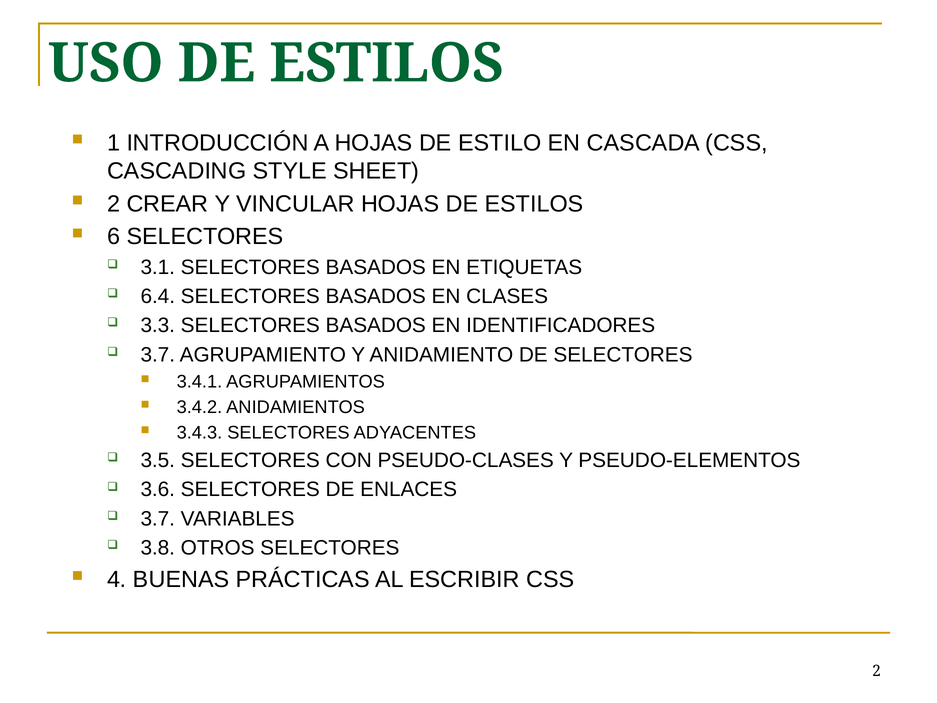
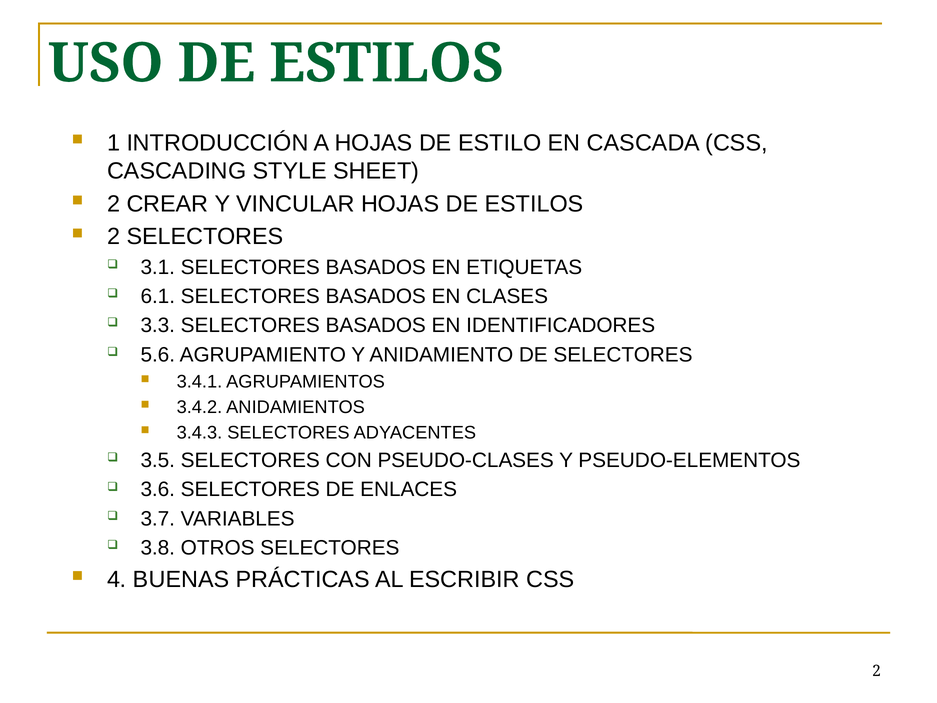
6: 6 -> 2 (114, 237)
6.4: 6.4 -> 6.1 (158, 296)
3.7: 3.7 -> 5.6 (158, 355)
